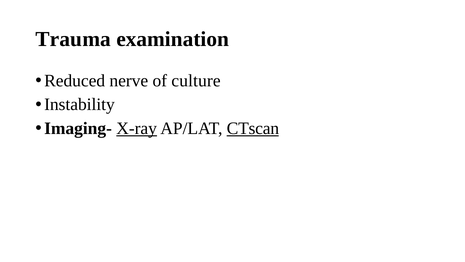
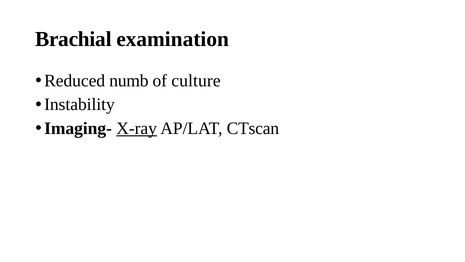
Trauma: Trauma -> Brachial (73, 39)
nerve: nerve -> numb (129, 81)
CTscan underline: present -> none (253, 128)
